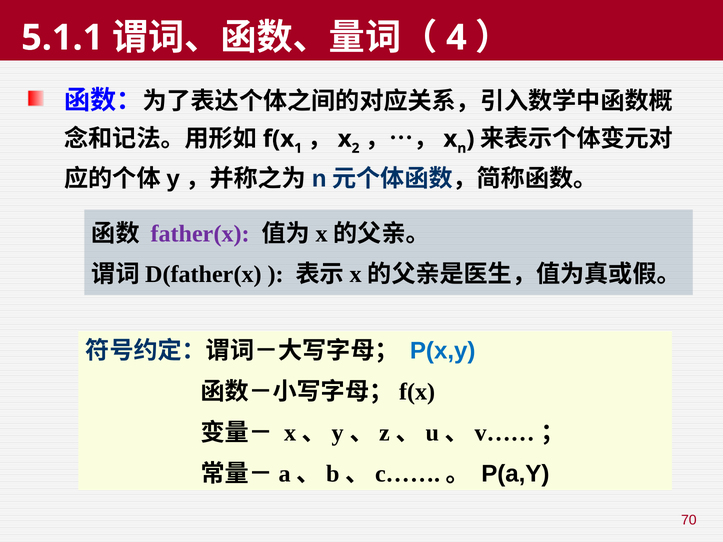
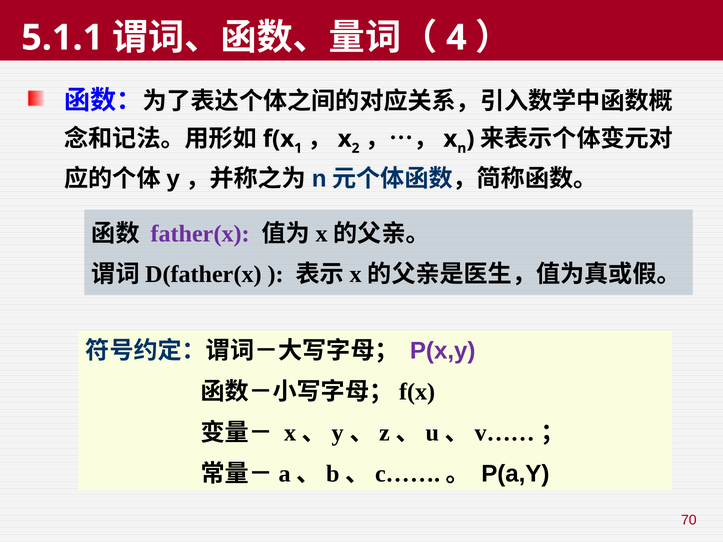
P(x,y colour: blue -> purple (443, 351)
